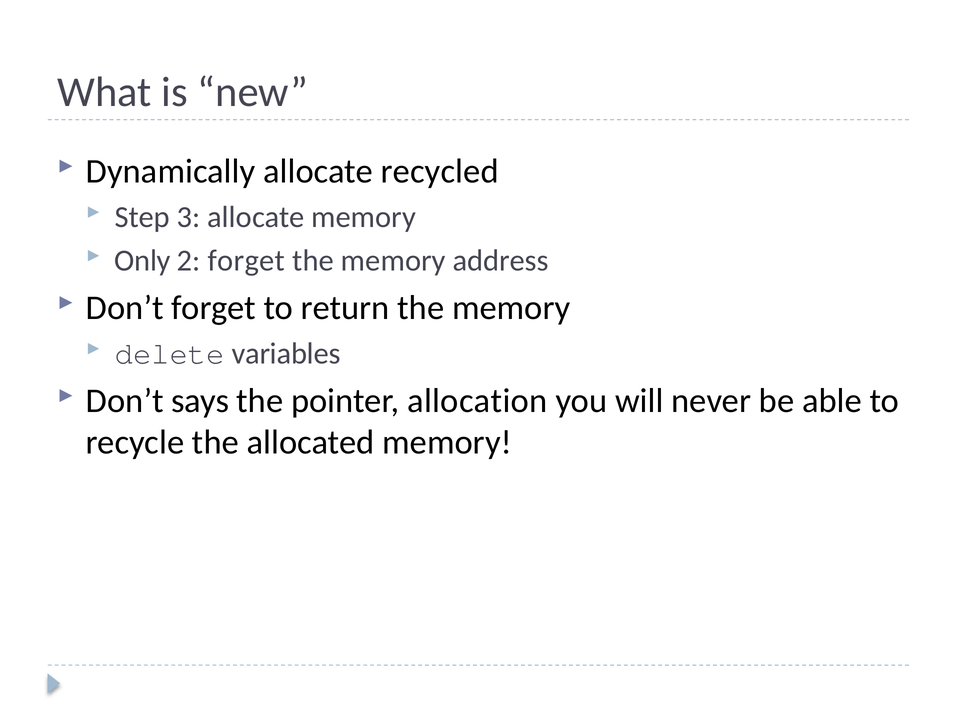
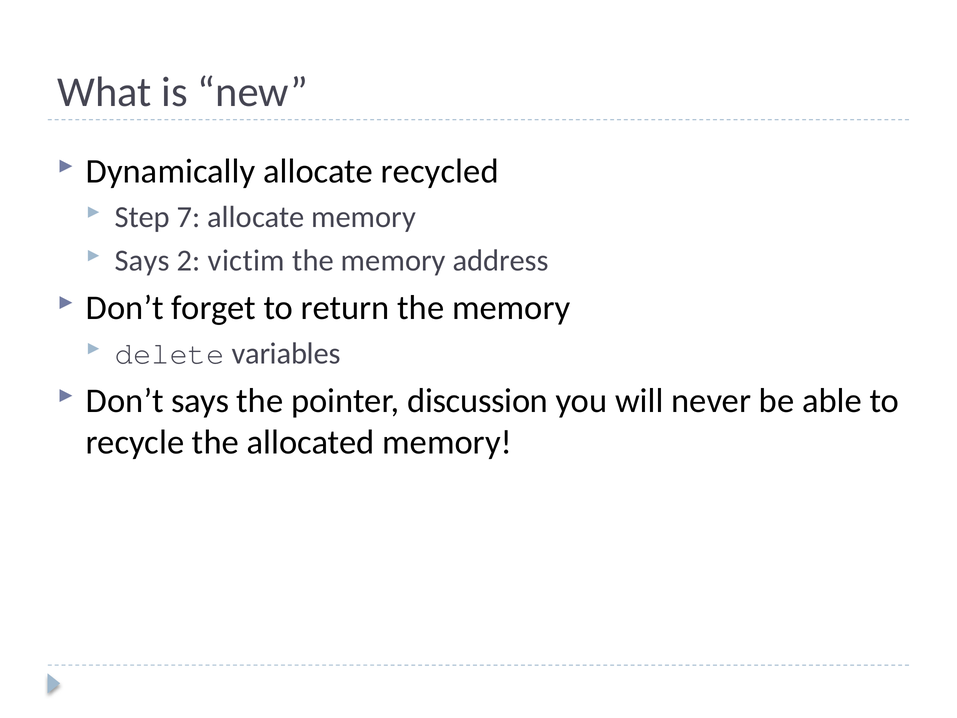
3: 3 -> 7 (189, 217)
Only: Only -> Says (142, 260)
2 forget: forget -> victim (246, 260)
allocation: allocation -> discussion (478, 401)
